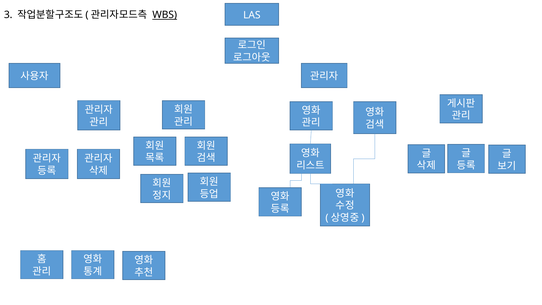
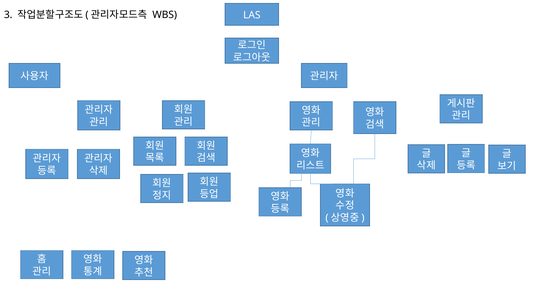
WBS underline: present -> none (165, 15)
